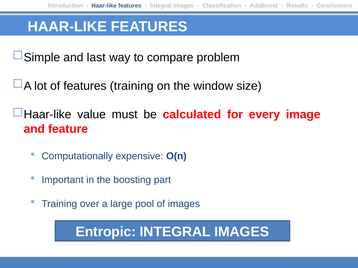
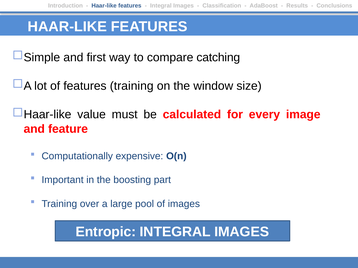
last: last -> first (96, 57)
problem: problem -> catching (218, 57)
